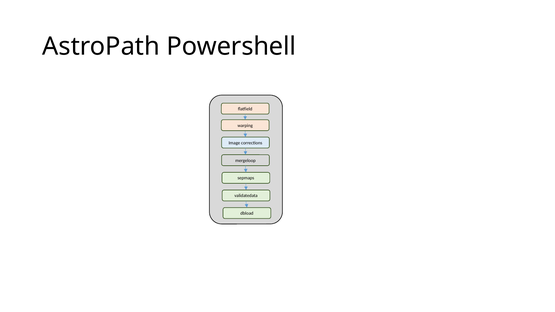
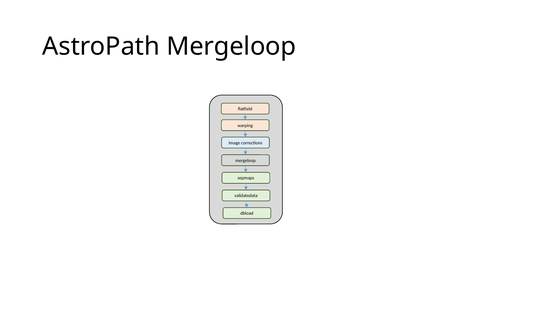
AstroPath Powershell: Powershell -> Mergeloop (231, 47)
